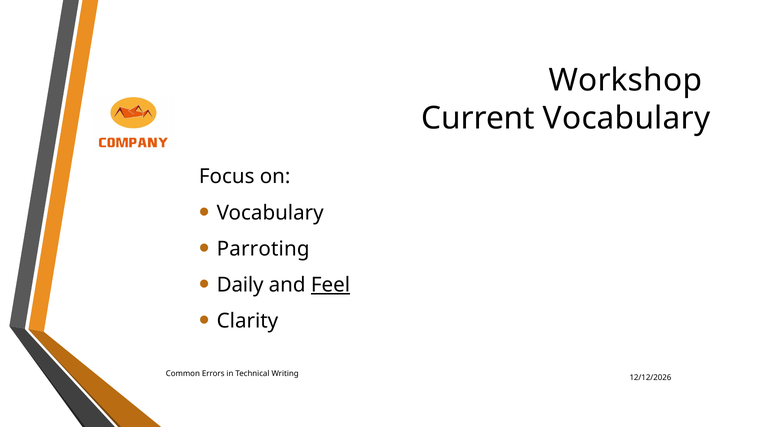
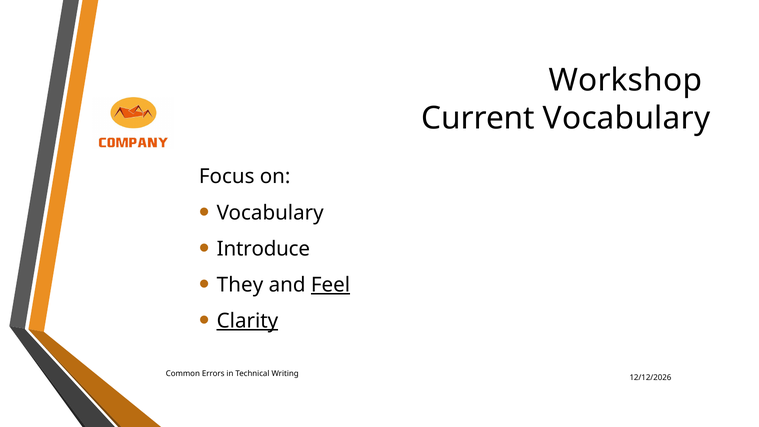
Parroting: Parroting -> Introduce (263, 249)
Daily: Daily -> They (240, 285)
Clarity underline: none -> present (247, 321)
